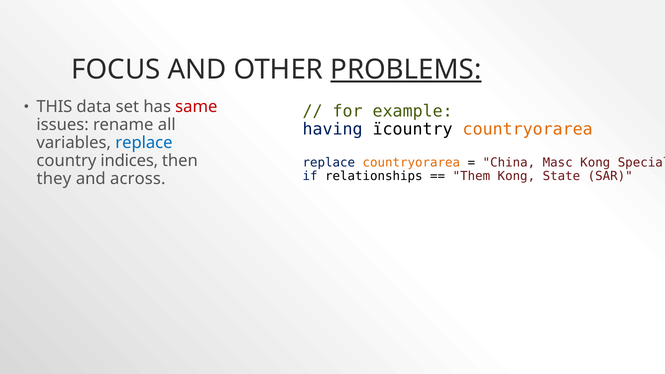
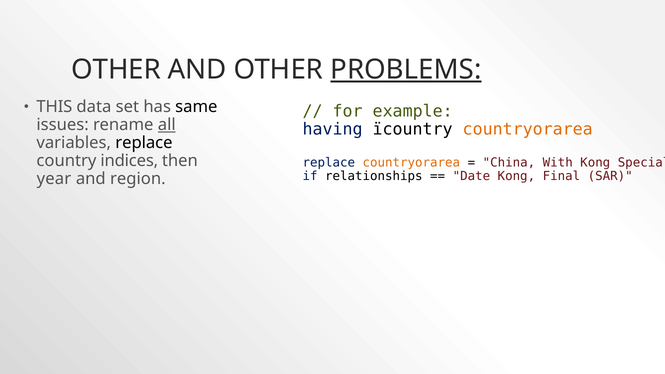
FOCUS: FOCUS -> OTHER (116, 70)
same colour: red -> black (196, 107)
all underline: none -> present (167, 125)
replace colour: blue -> black (144, 143)
Masc: Masc -> With (558, 163)
Them: Them -> Date (471, 176)
State: State -> Final (561, 176)
they: they -> year (54, 179)
and across: across -> region (138, 179)
